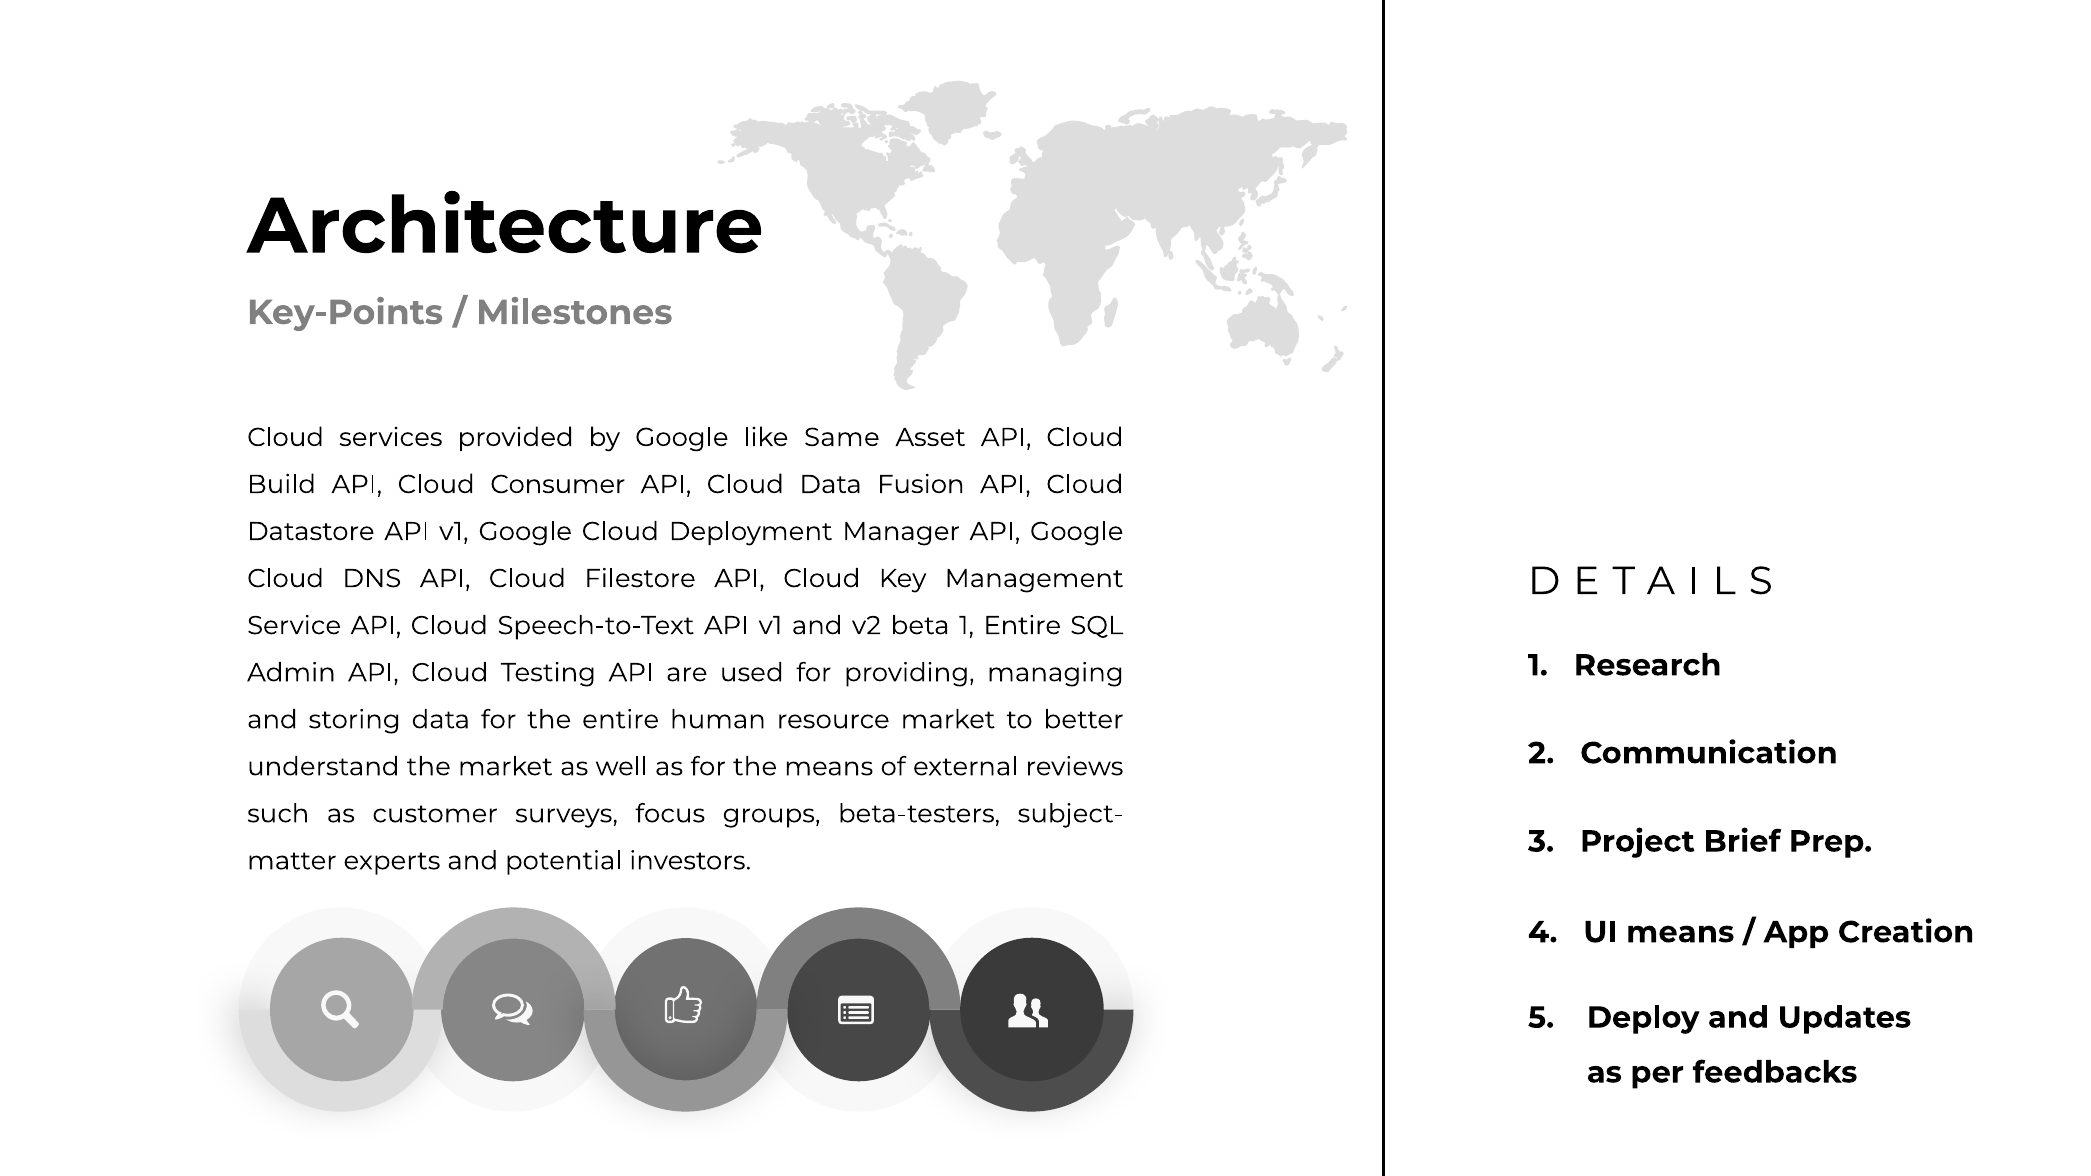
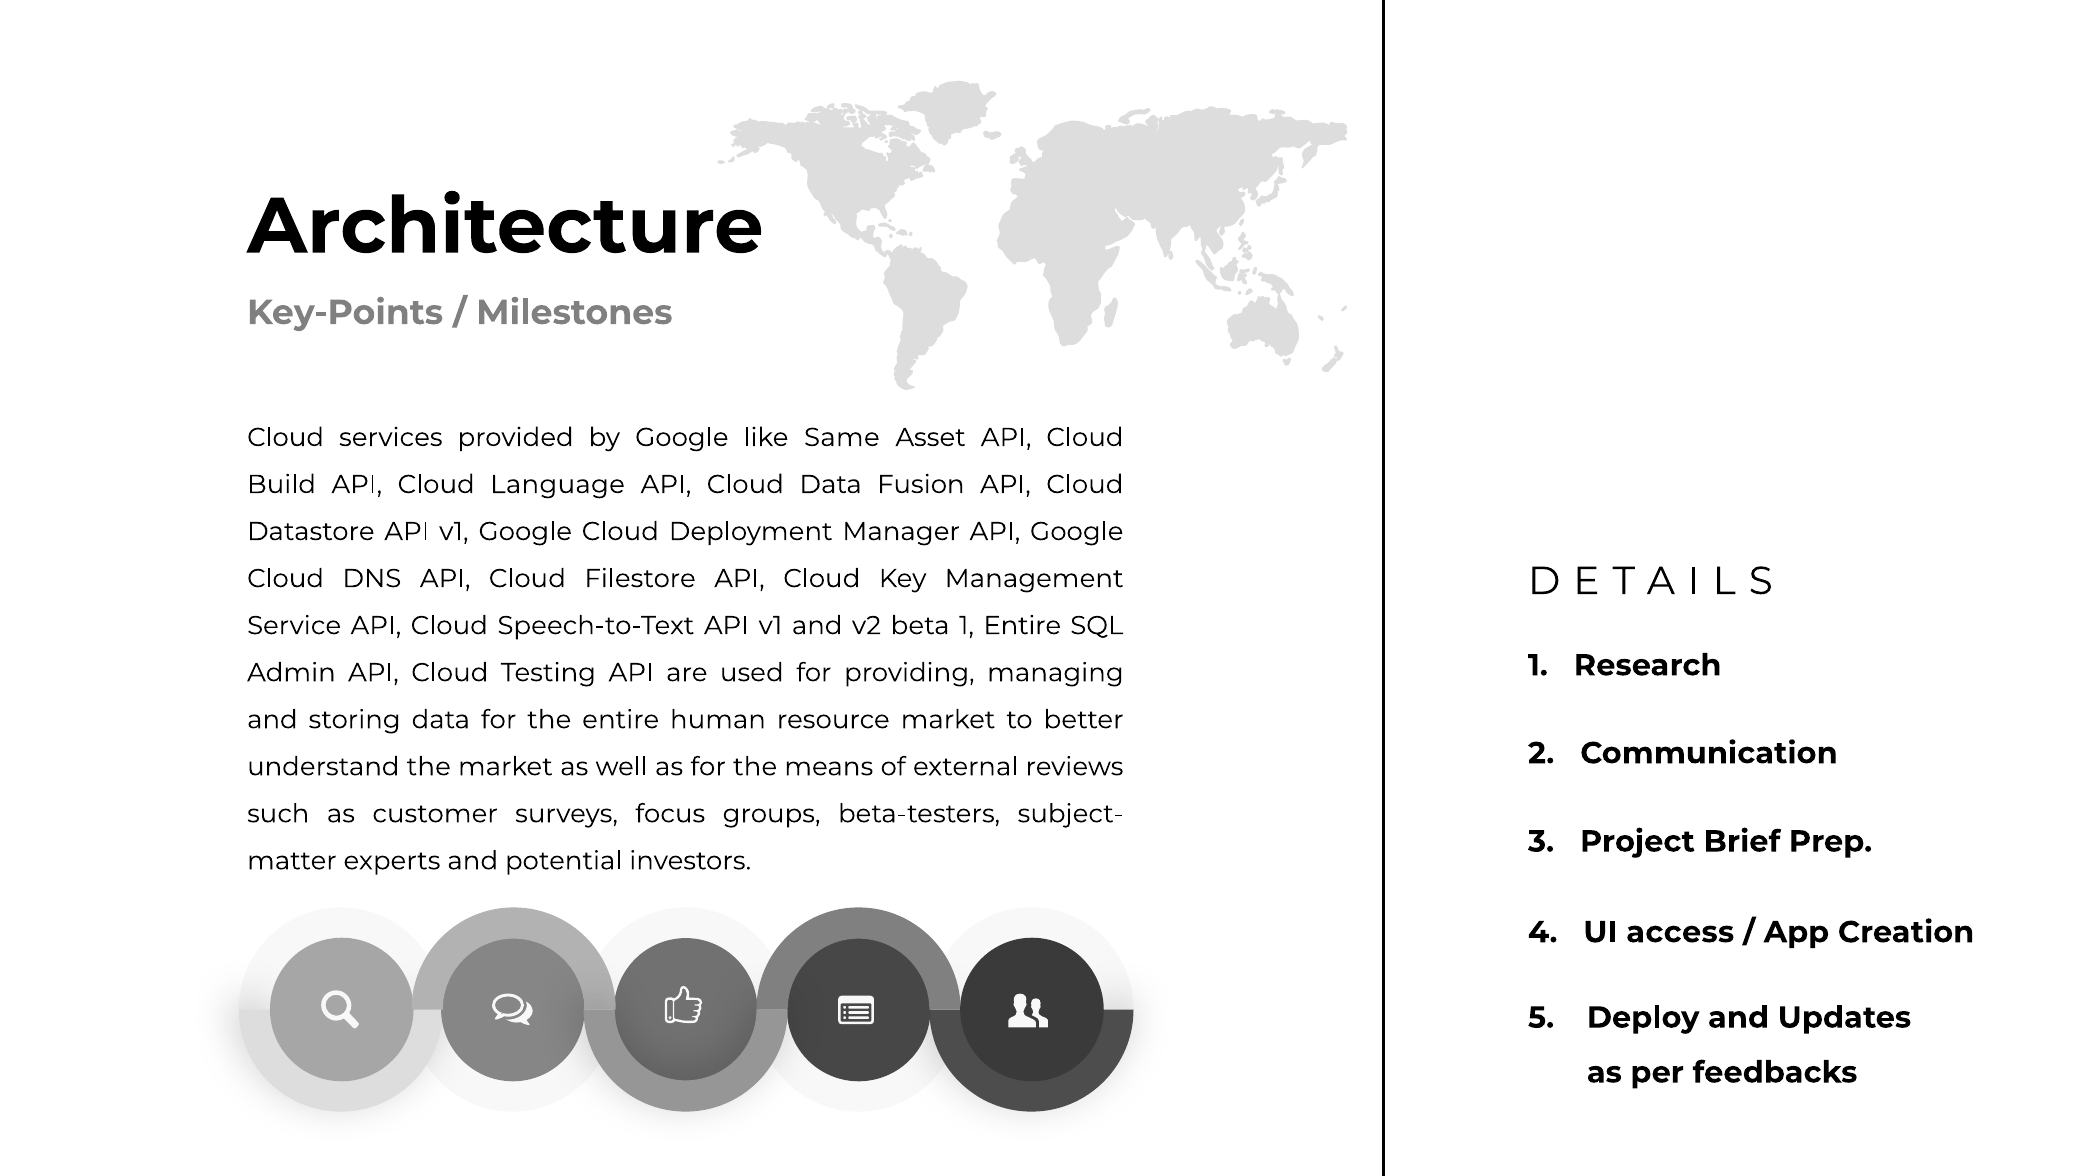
Consumer: Consumer -> Language (558, 485)
UI means: means -> access (1680, 932)
